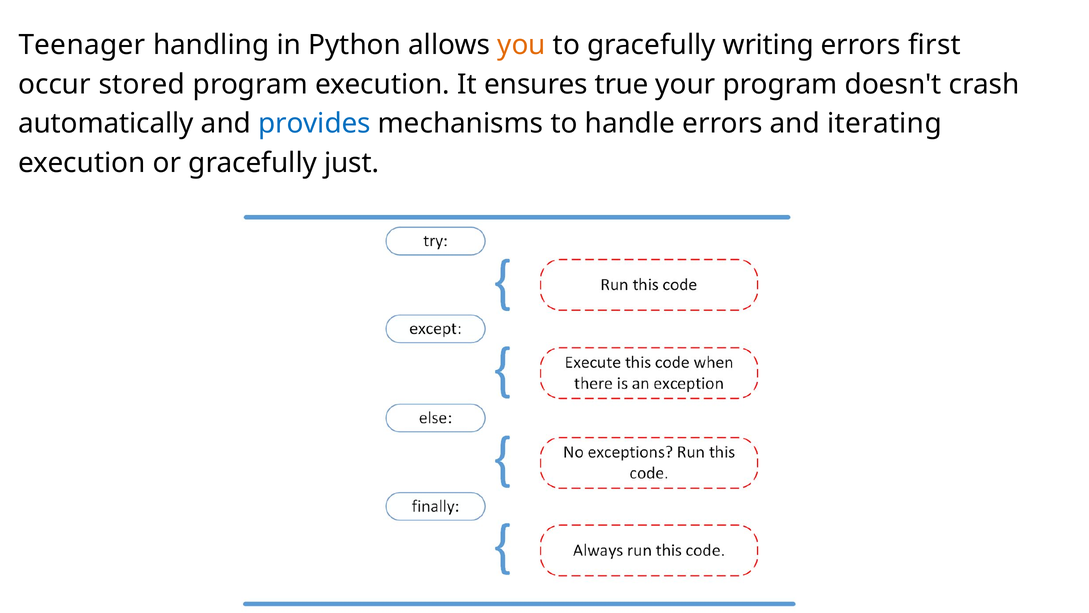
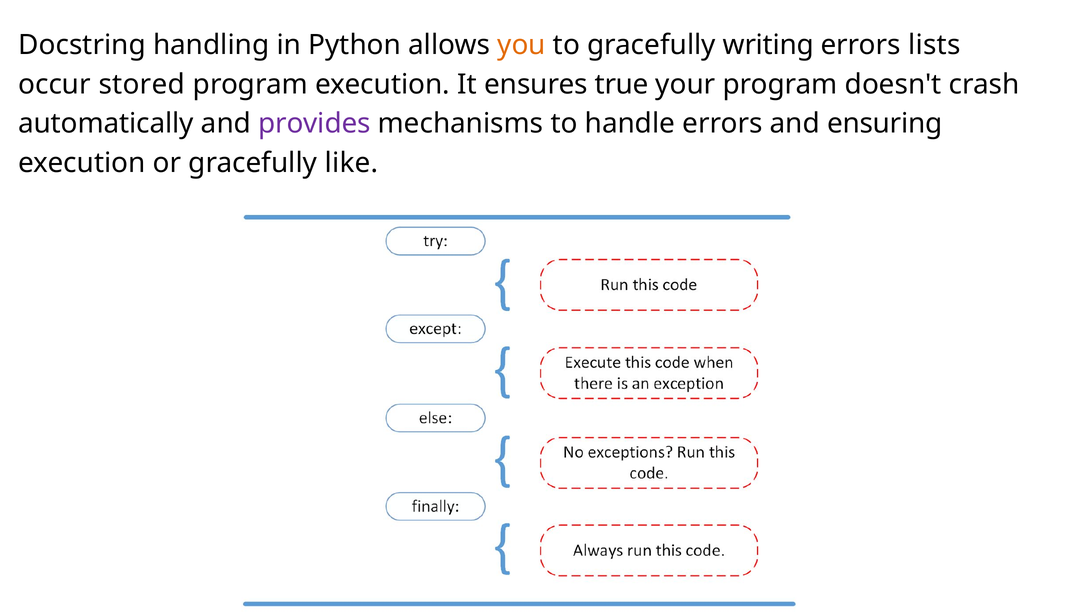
Teenager: Teenager -> Docstring (82, 45)
first: first -> lists (934, 45)
provides colour: blue -> purple (314, 124)
iterating: iterating -> ensuring (885, 124)
just: just -> like (351, 163)
